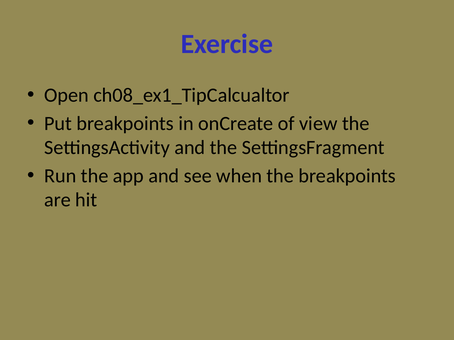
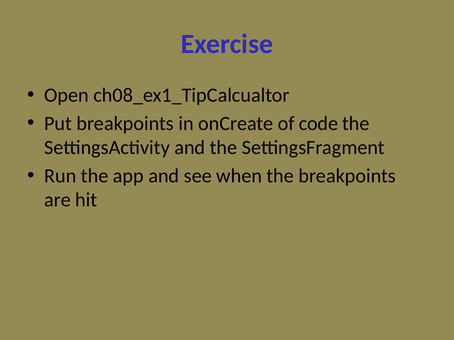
view: view -> code (318, 124)
